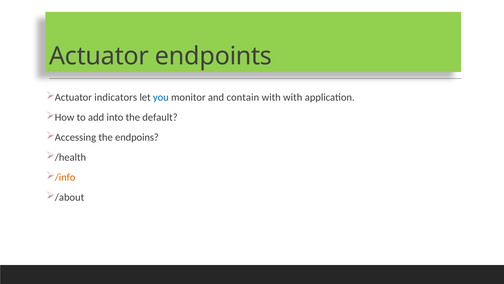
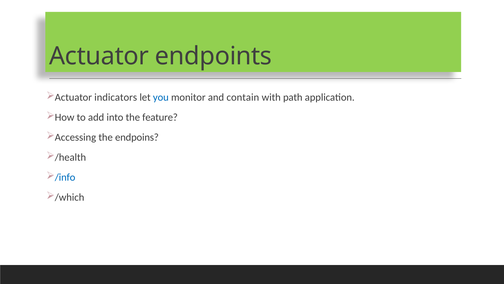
with with: with -> path (293, 97)
default: default -> feature (160, 117)
/info colour: orange -> blue (65, 177)
/about: /about -> /which (70, 197)
